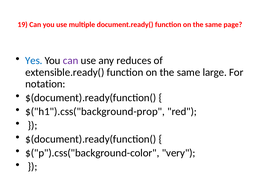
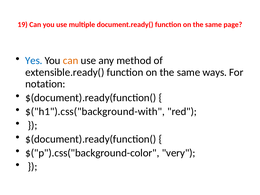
can colour: purple -> orange (71, 61)
reduces: reduces -> method (134, 61)
large: large -> ways (215, 72)
$("h1").css("background-prop: $("h1").css("background-prop -> $("h1").css("background-with (95, 112)
